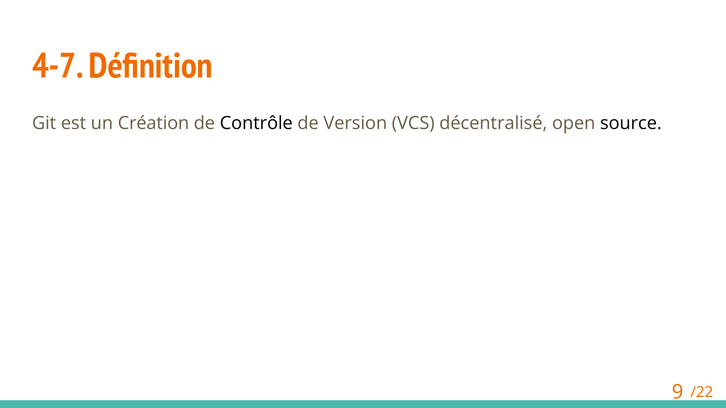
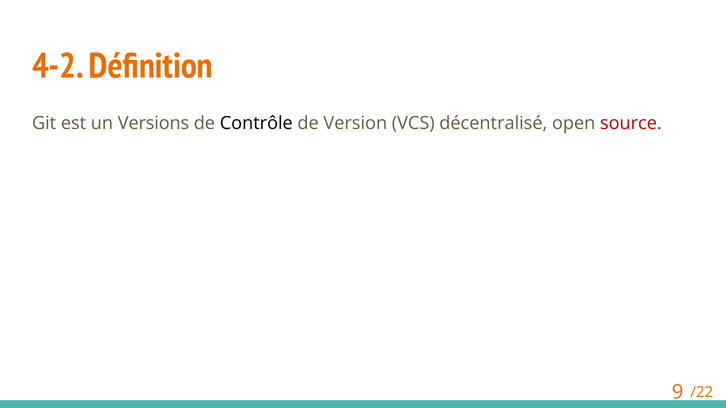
4-7: 4-7 -> 4-2 (58, 66)
Création: Création -> Versions (154, 123)
source colour: black -> red (631, 123)
